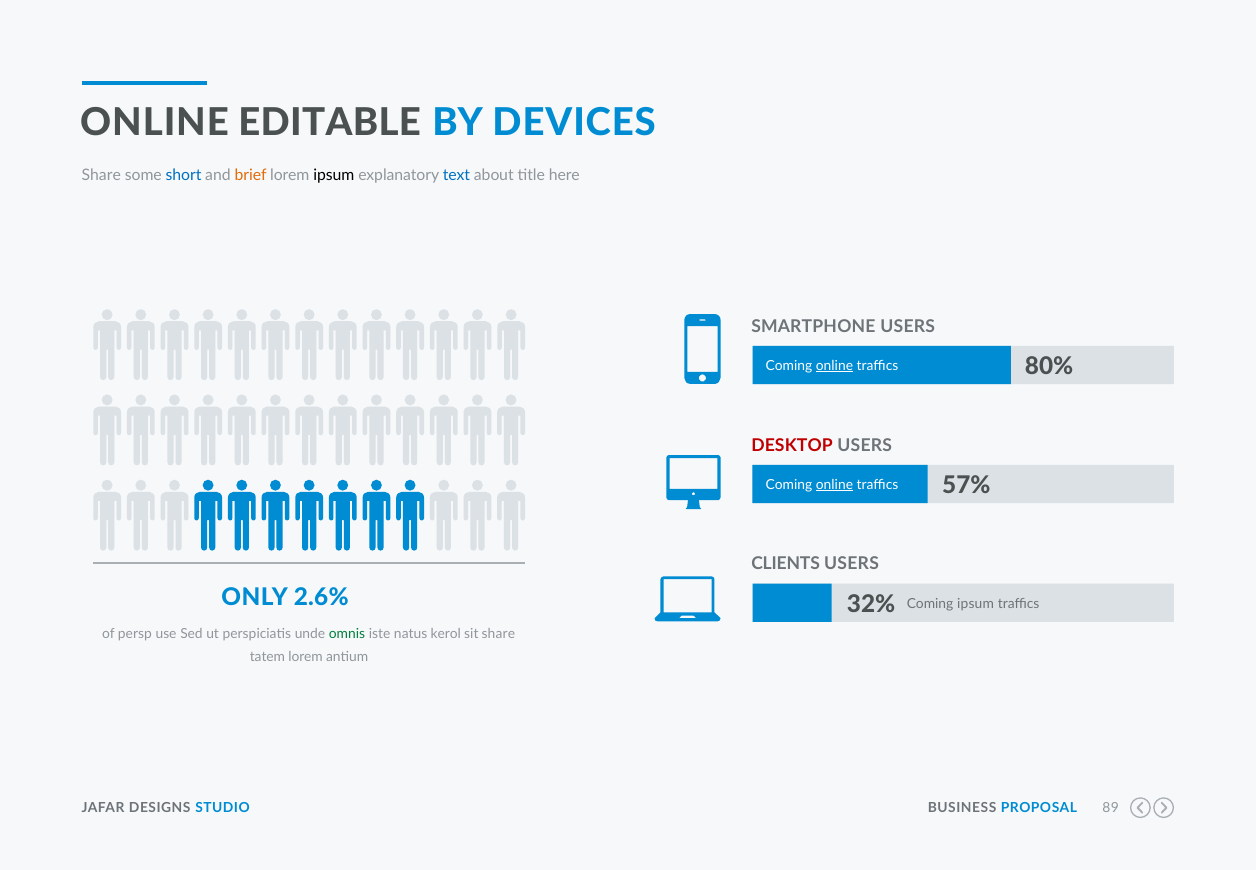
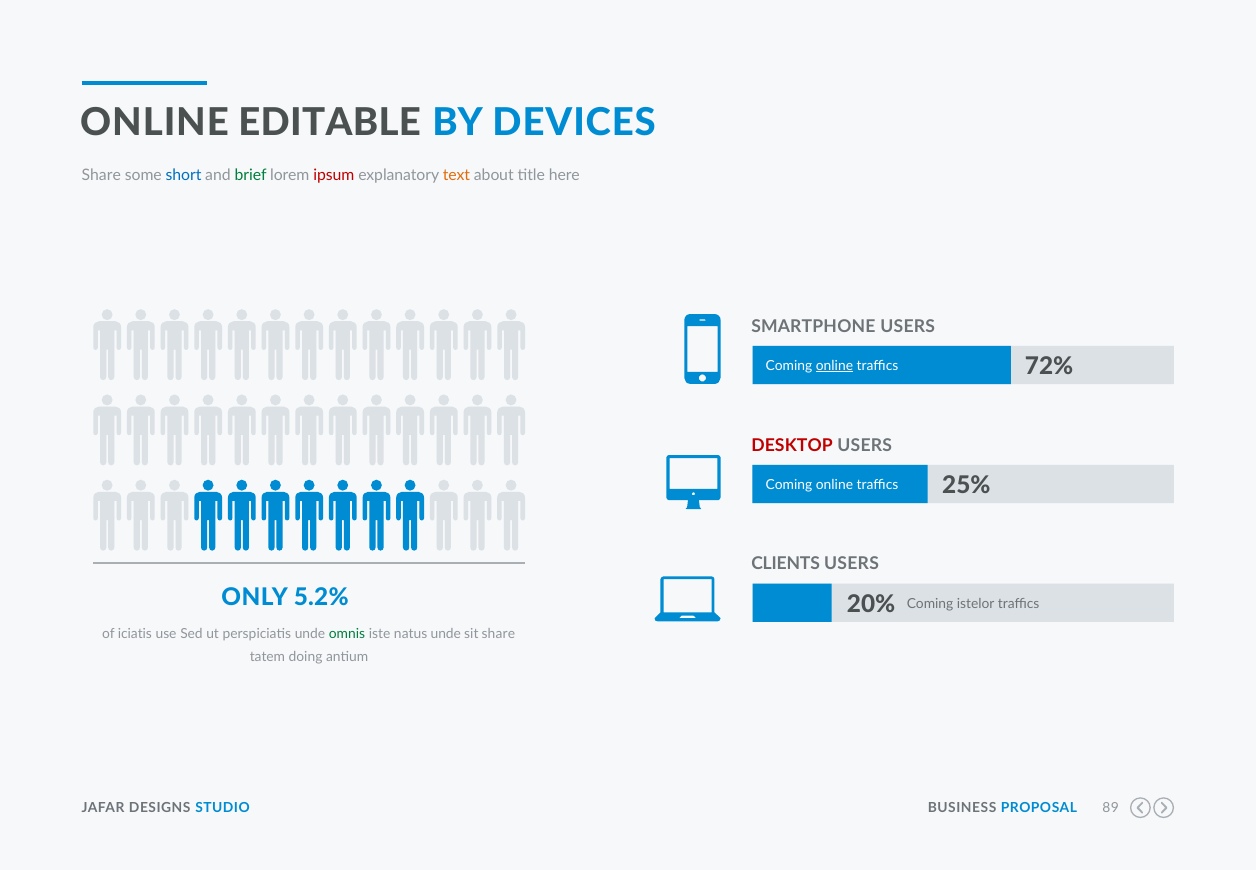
brief colour: orange -> green (251, 175)
ipsum colour: black -> red (334, 175)
text colour: blue -> orange (456, 175)
80%: 80% -> 72% (1049, 366)
57%: 57% -> 25% (966, 485)
online underline: present -> none (834, 485)
2.6%: 2.6% -> 5.2% (321, 597)
32%: 32% -> 20% (871, 604)
Coming ipsum: ipsum -> istelor (976, 603)
persp: persp -> iciatis (135, 634)
natus kerol: kerol -> unde (446, 634)
tatem lorem: lorem -> doing (306, 656)
